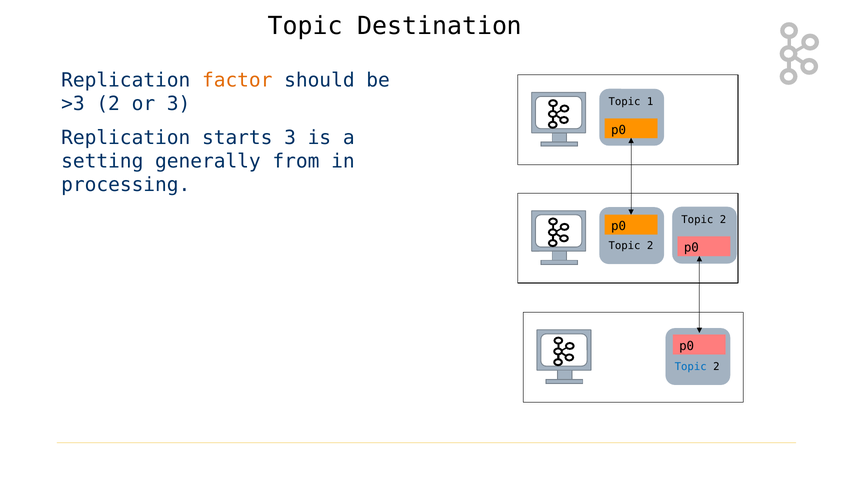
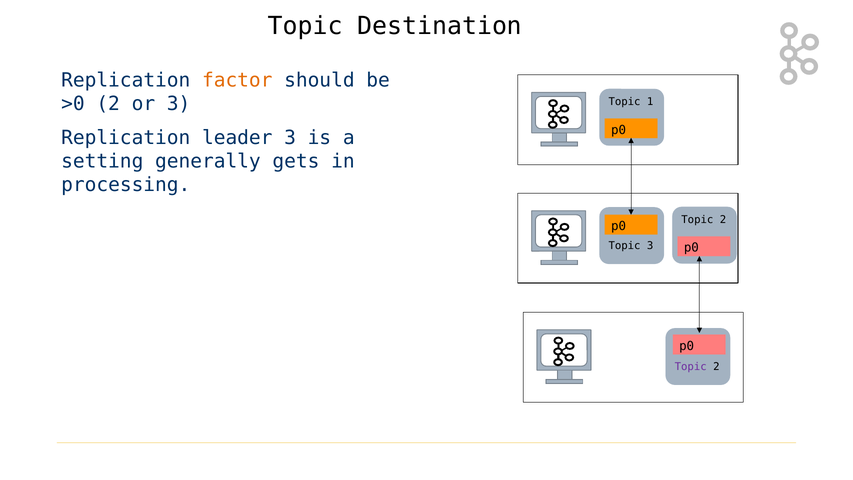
>3: >3 -> >0 (73, 104)
starts: starts -> leader (237, 138)
from: from -> gets (296, 161)
2: 2 -> 3 (650, 246)
Topic colour: blue -> purple (691, 367)
